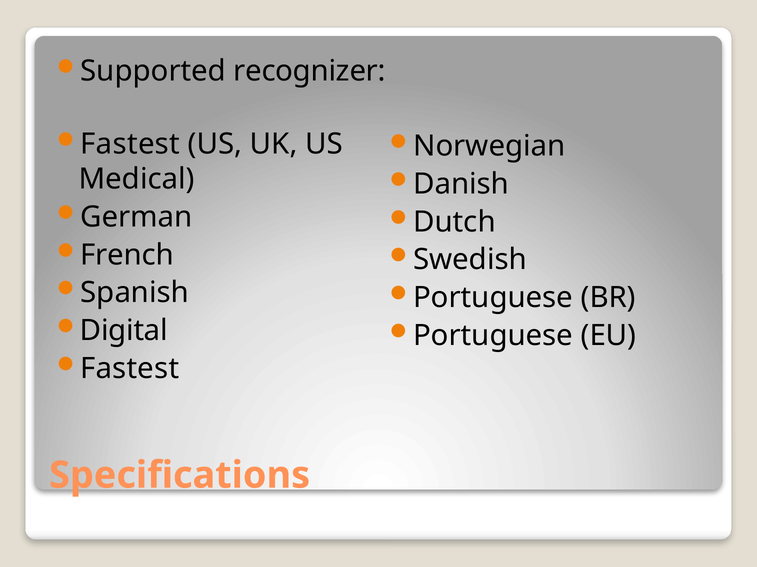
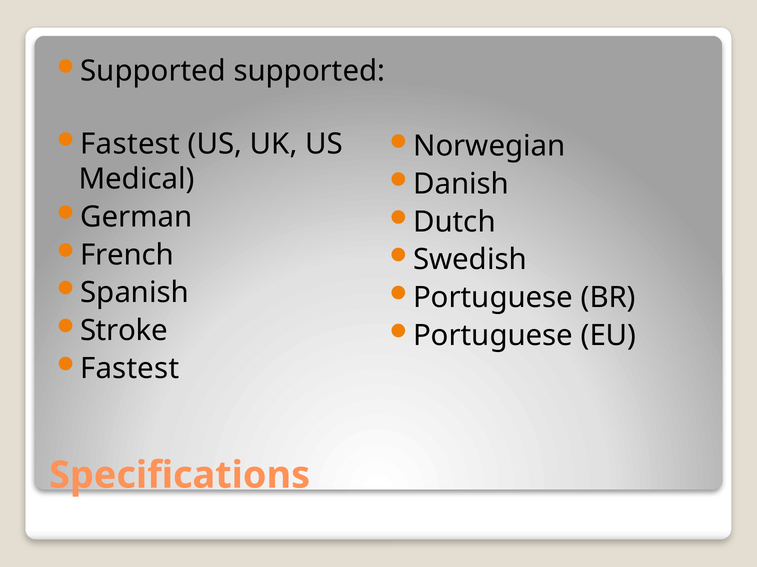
Supported recognizer: recognizer -> supported (309, 71)
Digital: Digital -> Stroke (124, 331)
